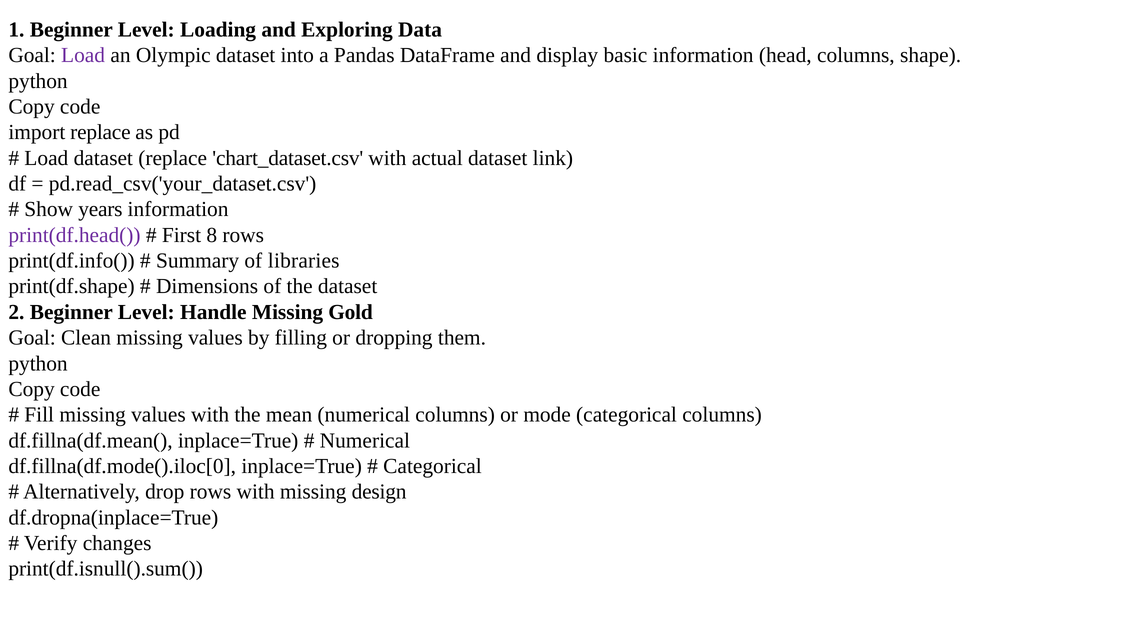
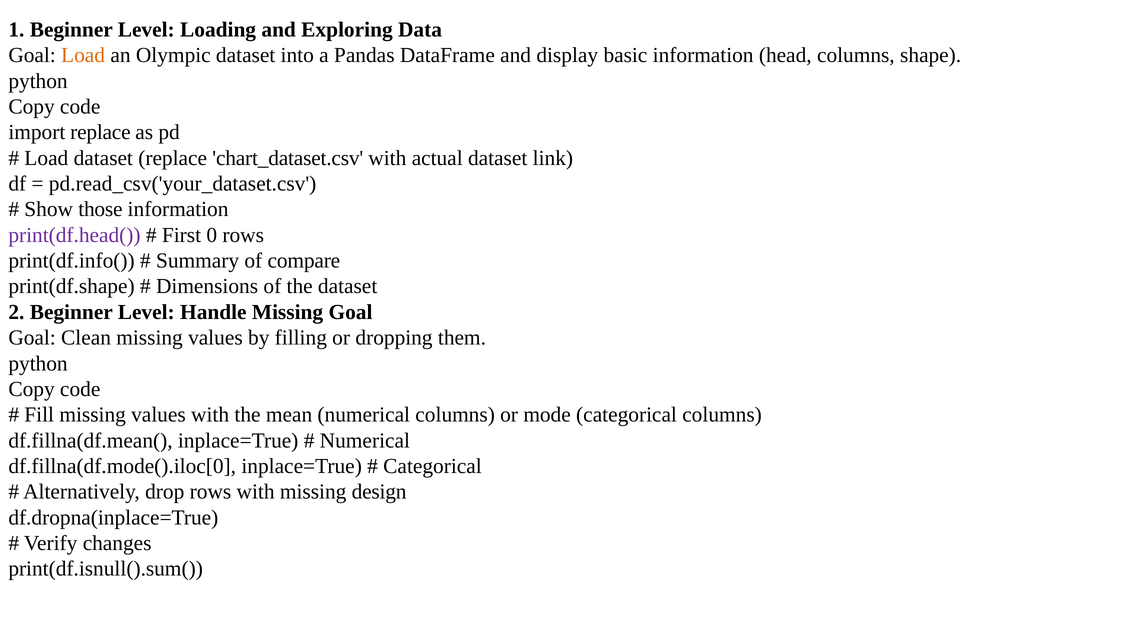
Load colour: purple -> orange (83, 55)
years: years -> those (100, 209)
8: 8 -> 0 (212, 235)
libraries: libraries -> compare (304, 261)
Missing Gold: Gold -> Goal (350, 312)
